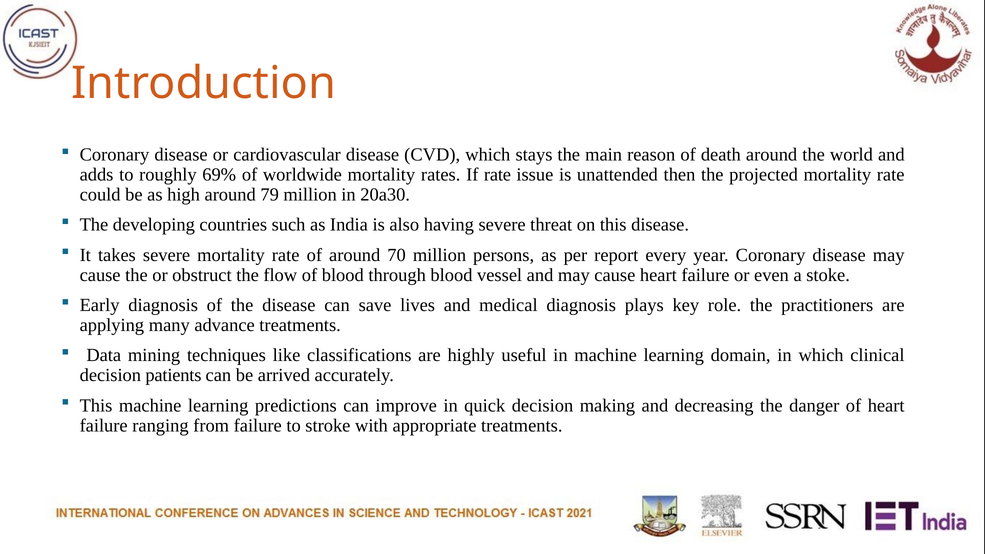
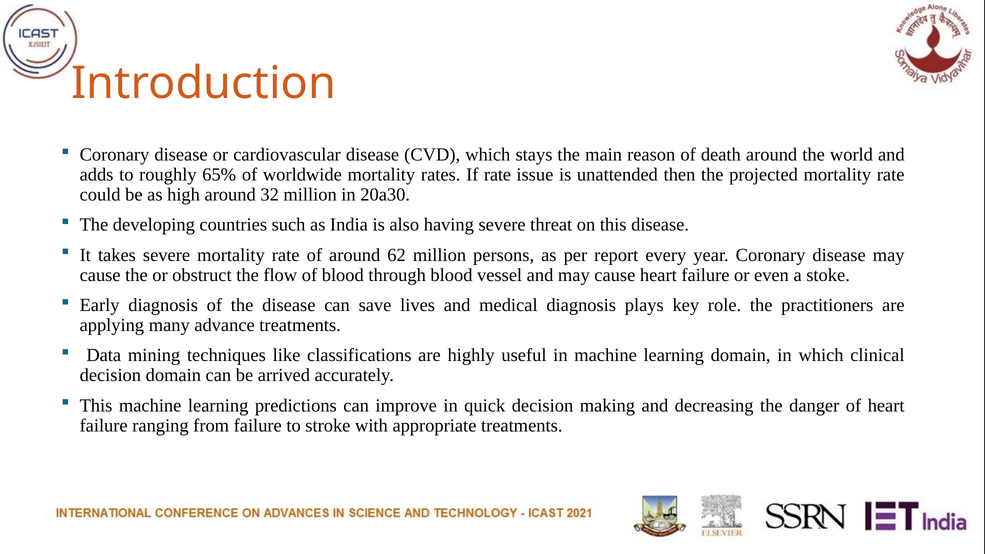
69%: 69% -> 65% (219, 175)
79: 79 -> 32 (270, 195)
70: 70 -> 62 (397, 255)
decision patients: patients -> domain (173, 375)
